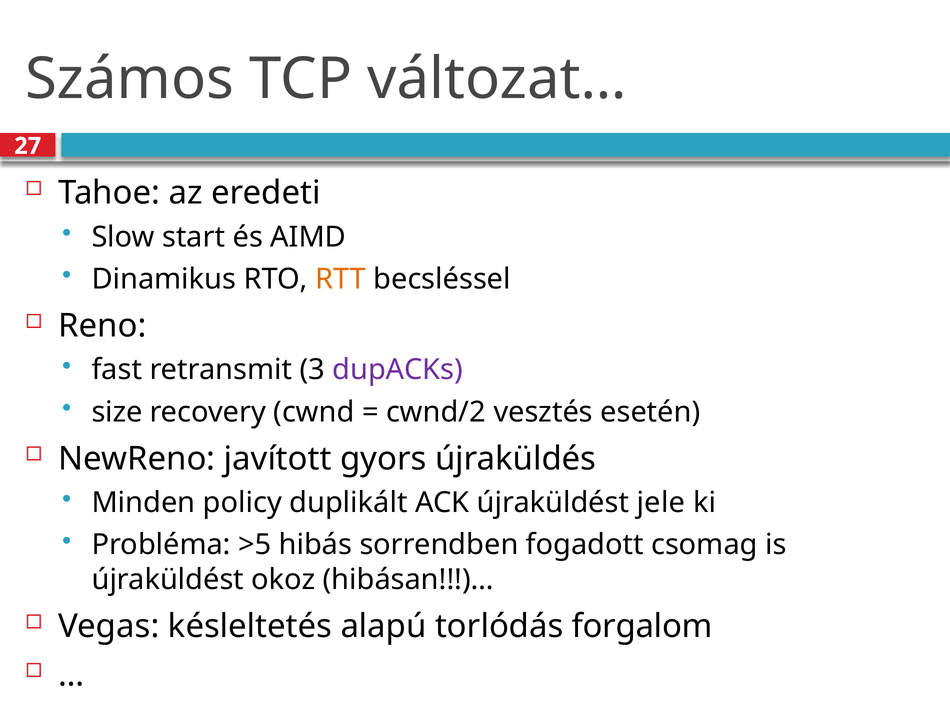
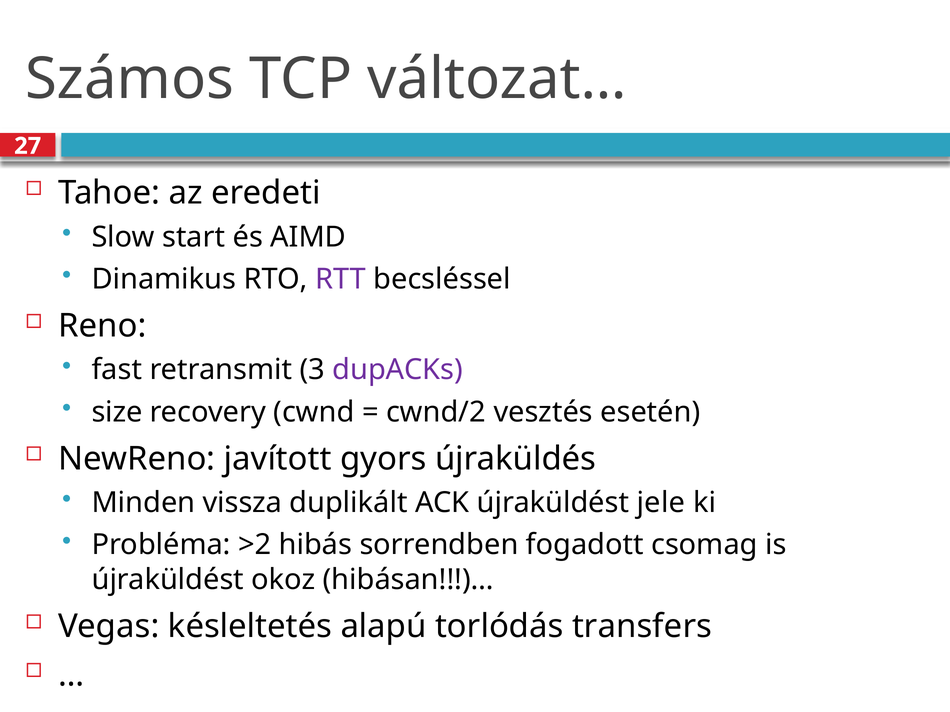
RTT colour: orange -> purple (340, 279)
policy: policy -> vissza (242, 503)
>5: >5 -> >2 (255, 545)
forgalom: forgalom -> transfers (642, 627)
